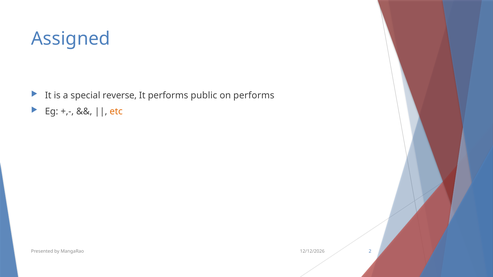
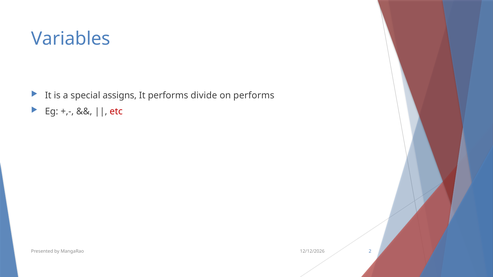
Assigned: Assigned -> Variables (71, 39)
reverse: reverse -> assigns (120, 95)
public: public -> divide (204, 95)
etc colour: orange -> red (116, 112)
